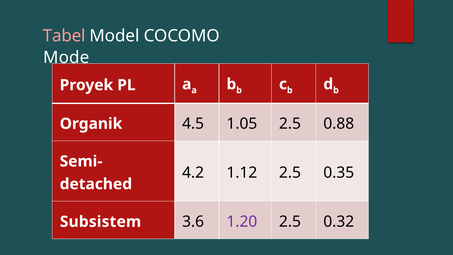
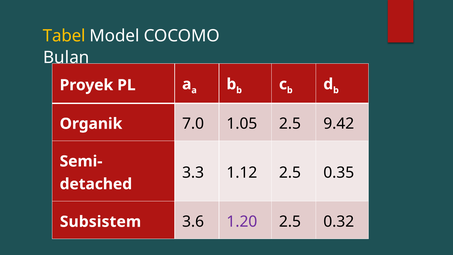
Tabel colour: pink -> yellow (64, 36)
Mode: Mode -> Bulan (66, 58)
4.5: 4.5 -> 7.0 (193, 124)
0.88: 0.88 -> 9.42 (339, 124)
4.2: 4.2 -> 3.3 (193, 173)
